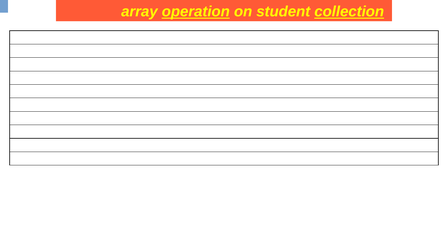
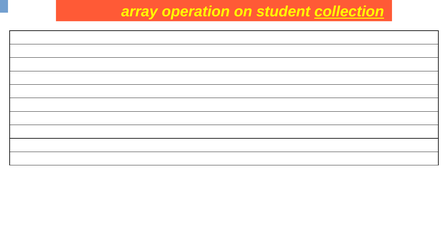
operation underline: present -> none (196, 12)
